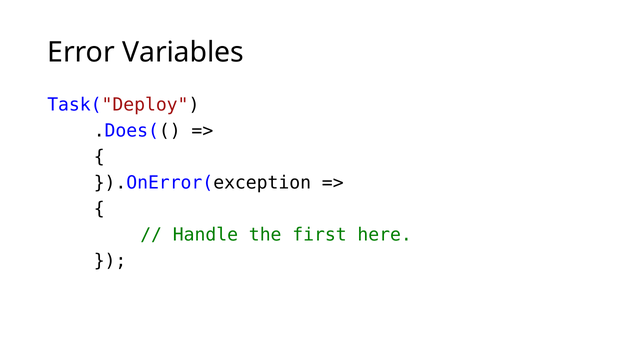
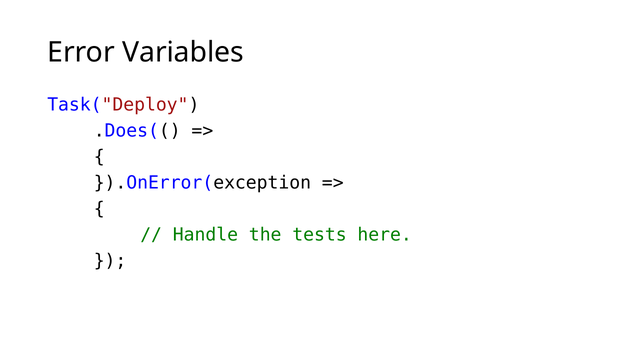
first: first -> tests (319, 235)
